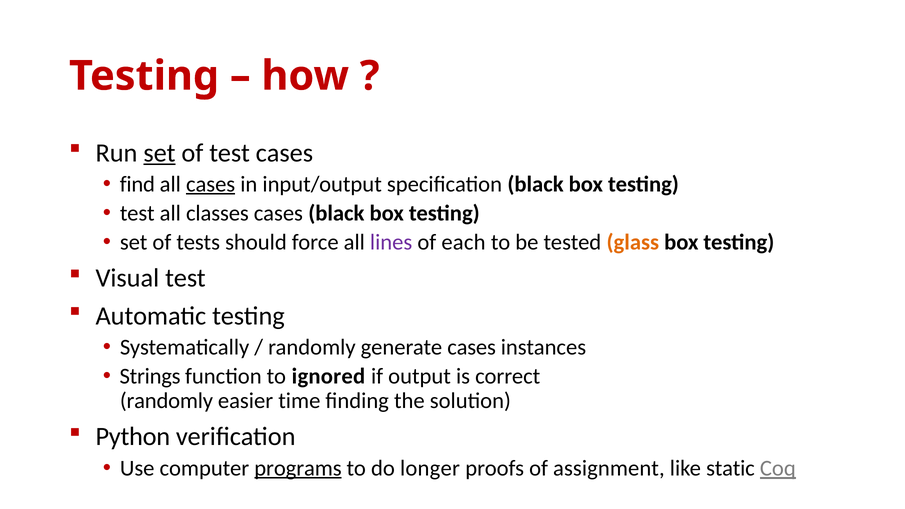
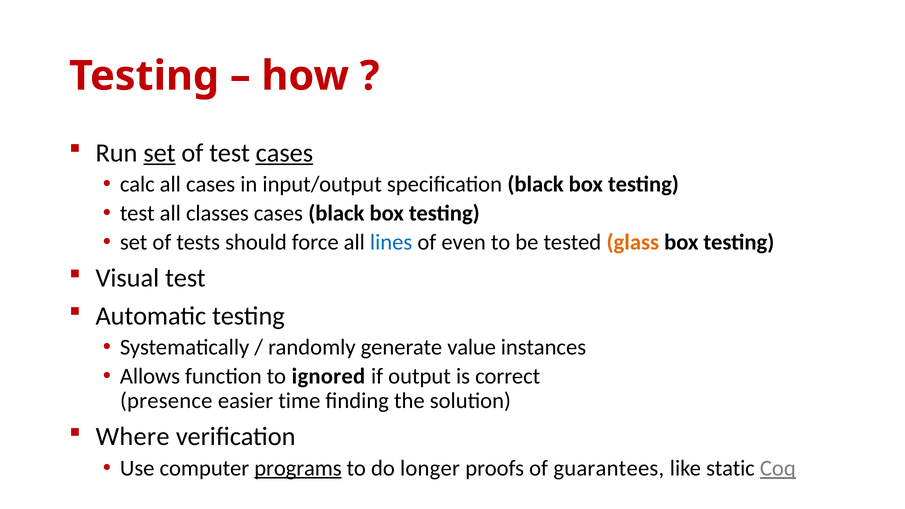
cases underline: none -> present (284, 153)
find: find -> calc (137, 184)
cases underline: present -> none (211, 184)
lines colour: purple -> blue (391, 242)
each: each -> even (464, 242)
generate cases: cases -> value (472, 347)
Strings: Strings -> Allows (150, 376)
randomly: randomly -> presence (166, 401)
Python: Python -> Where (133, 437)
assignment: assignment -> guarantees (609, 468)
